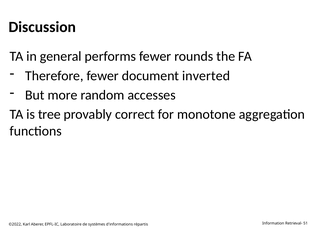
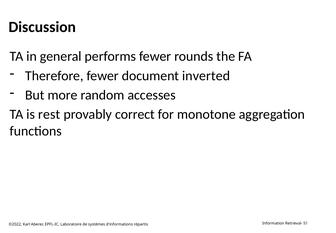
tree: tree -> rest (49, 114)
